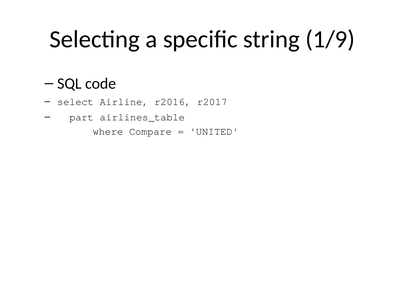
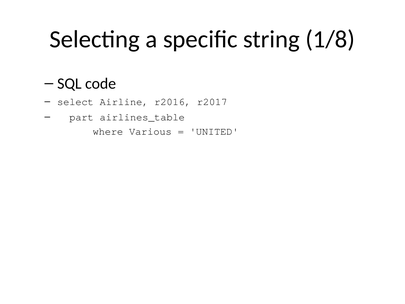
1/9: 1/9 -> 1/8 (330, 39)
Compare: Compare -> Various (150, 131)
